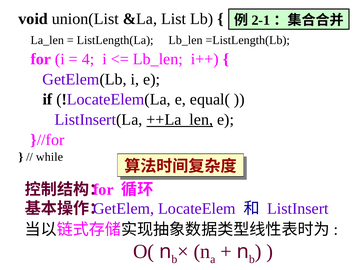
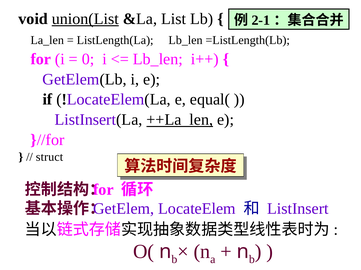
union(List underline: none -> present (85, 19)
4: 4 -> 0 (88, 59)
while: while -> struct (49, 157)
